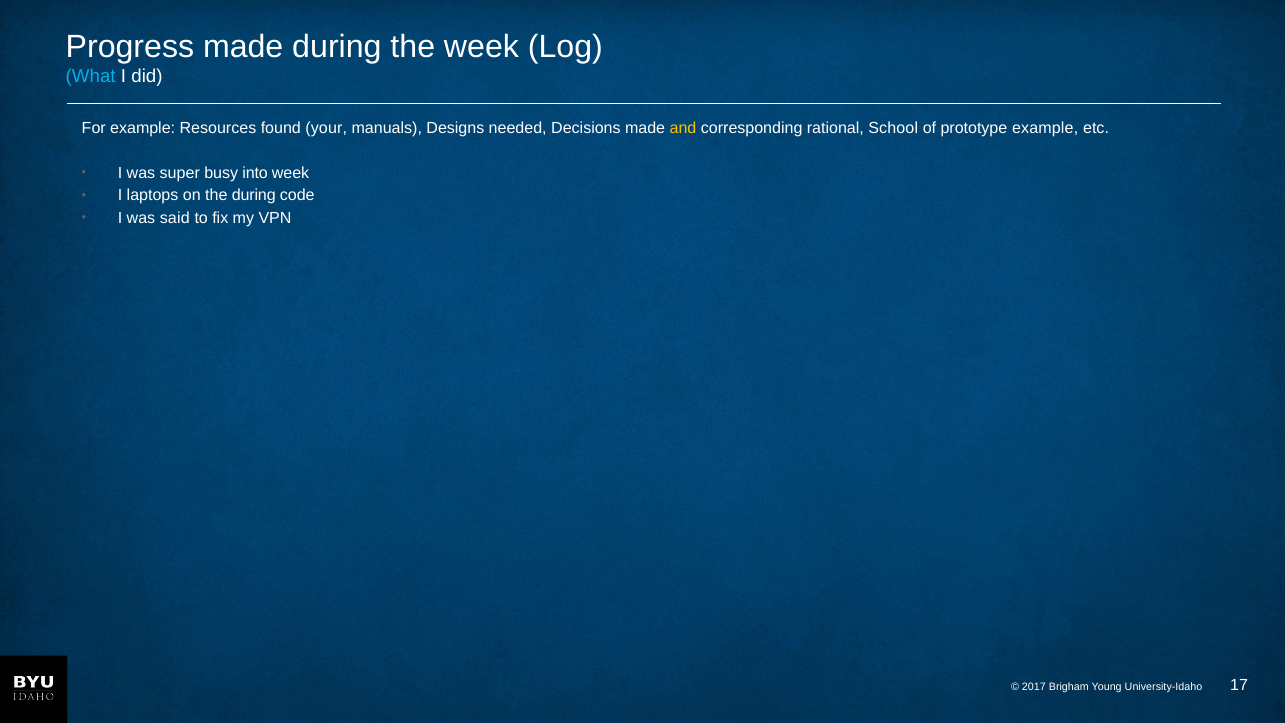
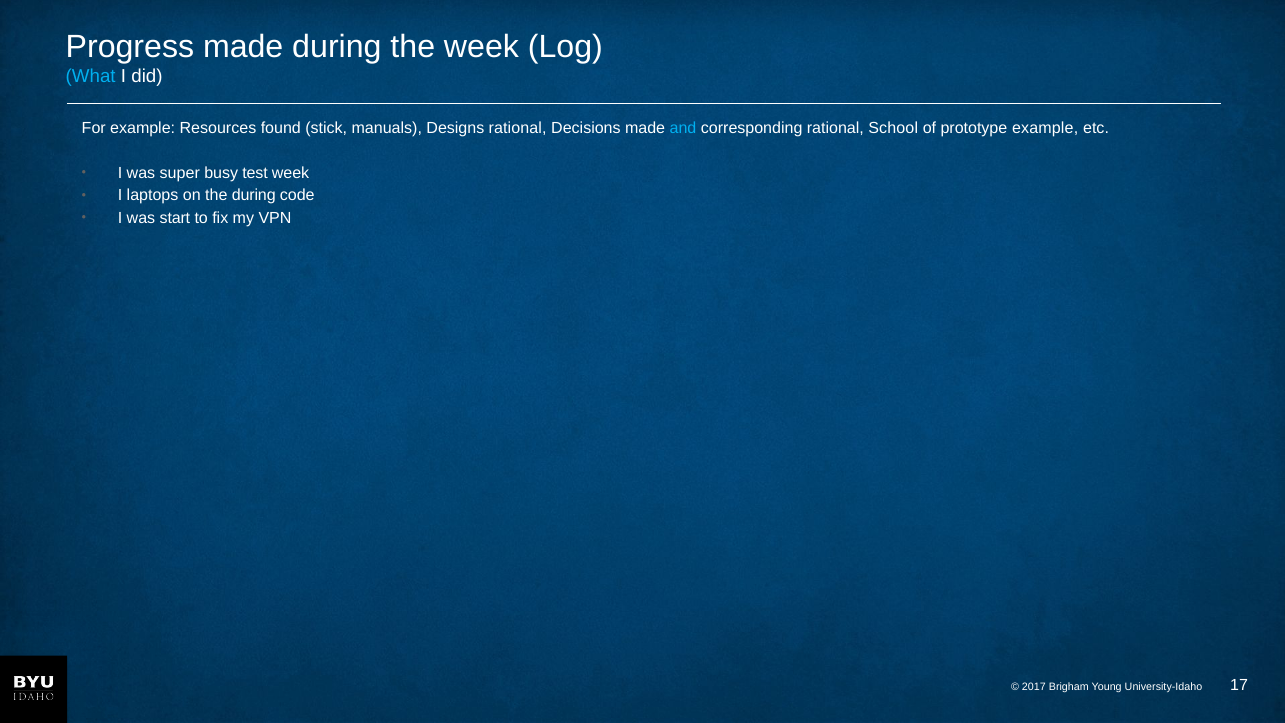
your: your -> stick (326, 128)
Designs needed: needed -> rational (518, 128)
and colour: yellow -> light blue (683, 128)
into: into -> test (255, 173)
said: said -> start (175, 218)
